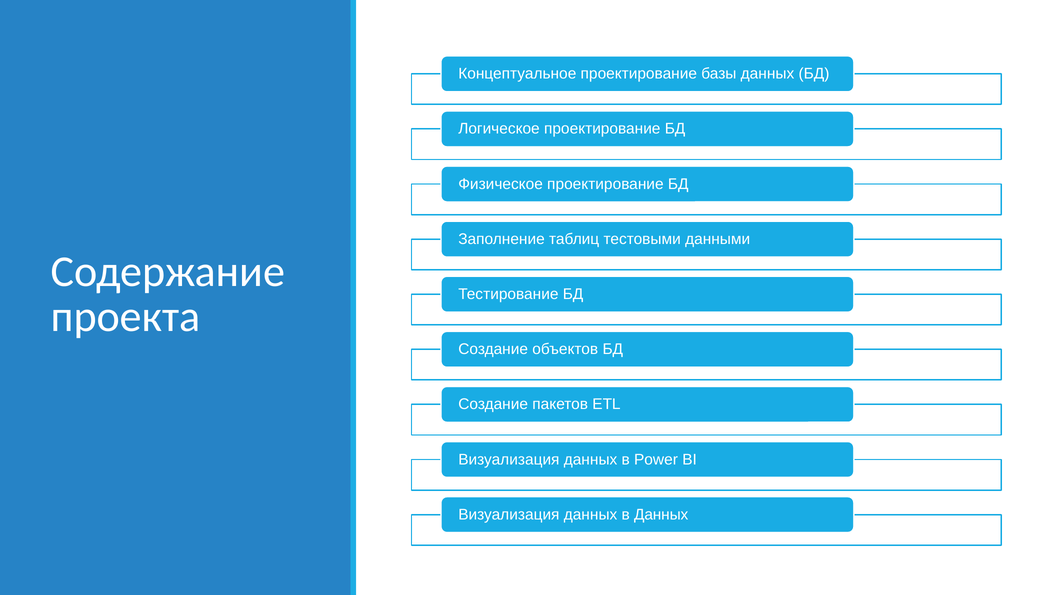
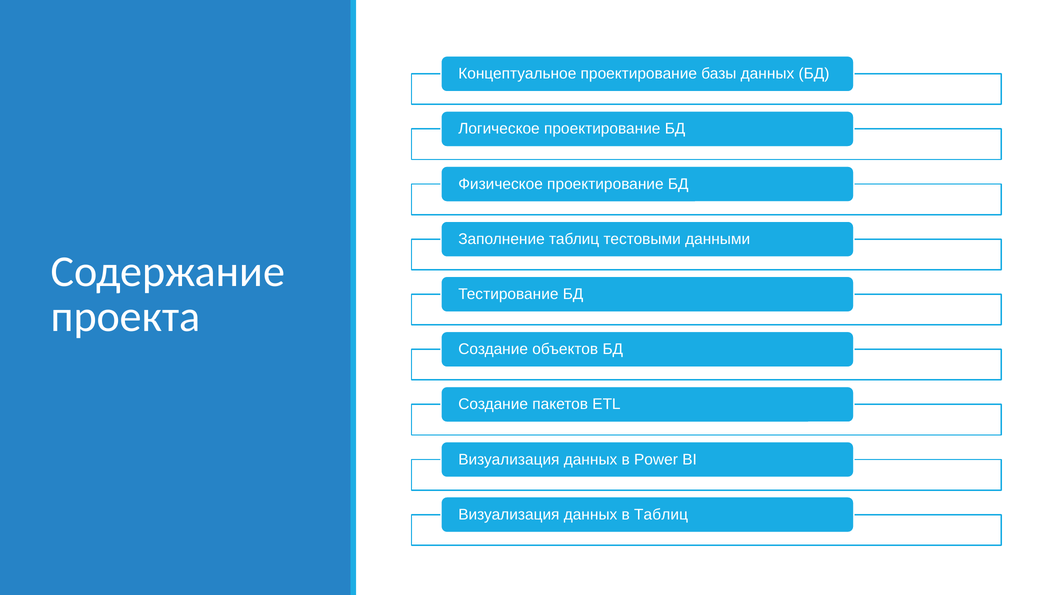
в Данных: Данных -> Таблиц (661, 515)
